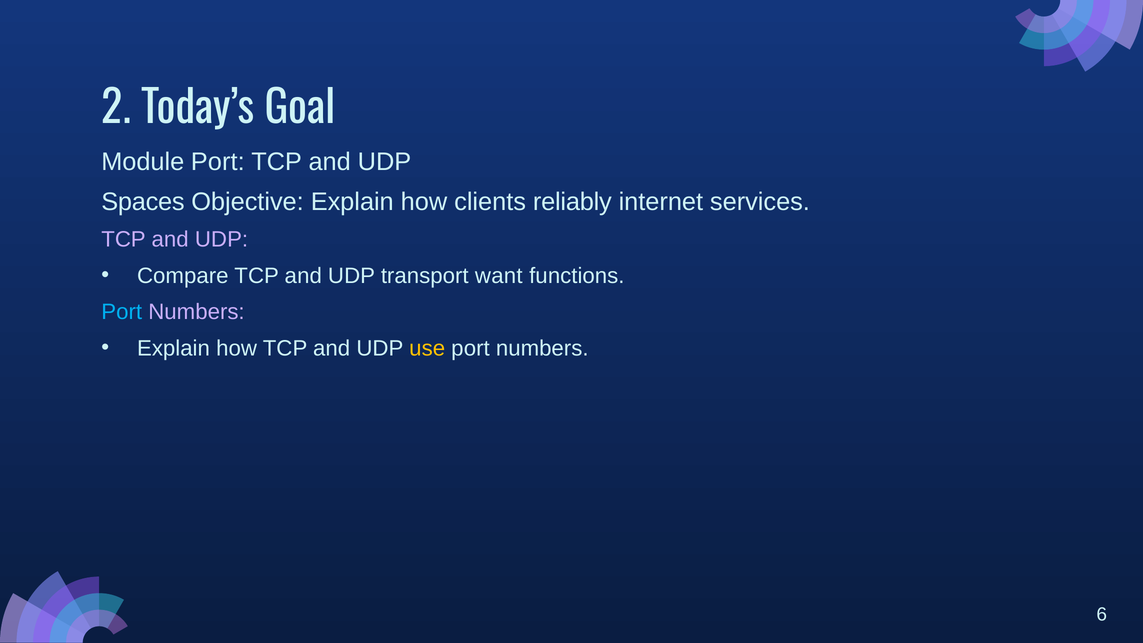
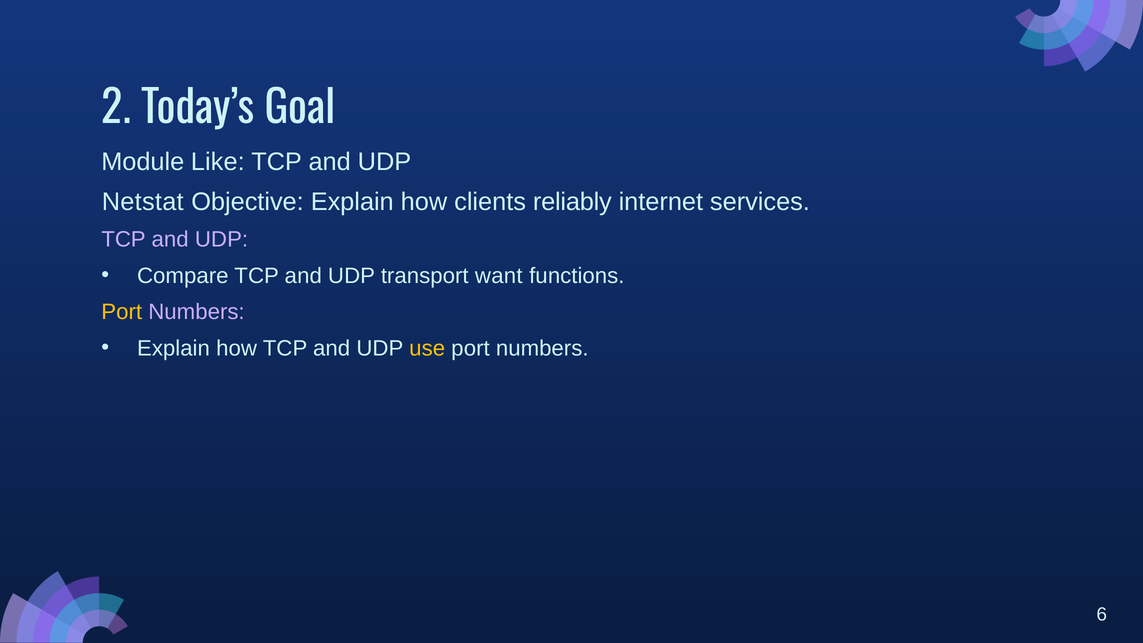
Module Port: Port -> Like (218, 162)
Spaces: Spaces -> Netstat (143, 202)
Port colour: light blue -> yellow (122, 312)
